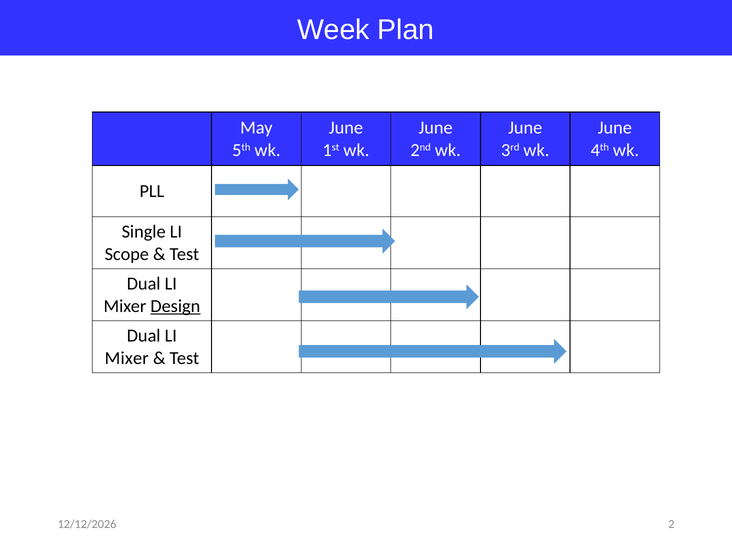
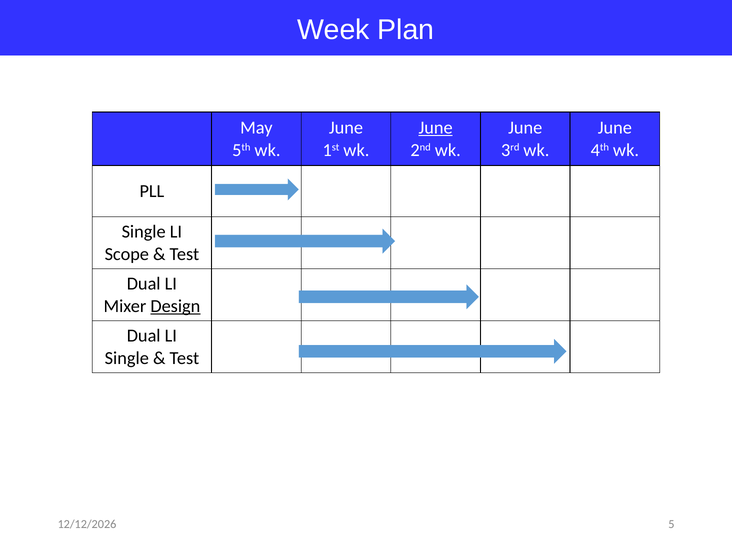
June underline: none -> present (436, 128)
Mixer: Mixer -> Single (127, 358)
2: 2 -> 5 (671, 524)
